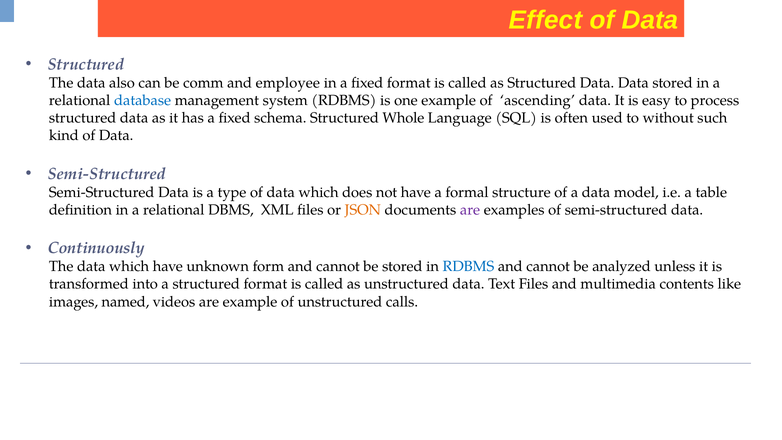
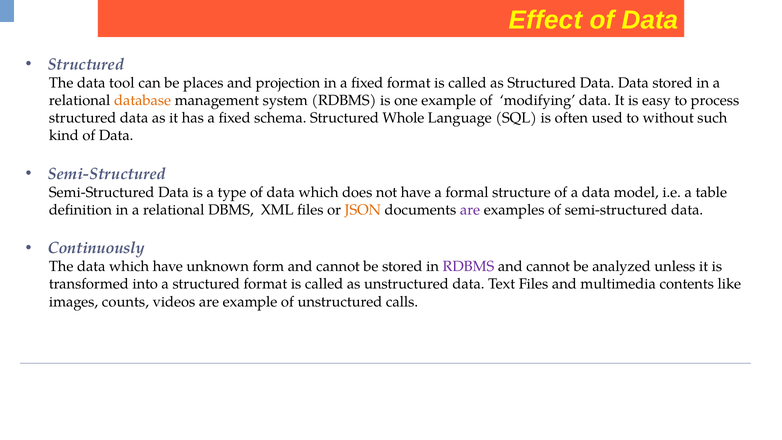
also: also -> tool (122, 83)
comm: comm -> places (203, 83)
employee: employee -> projection (288, 83)
database colour: blue -> orange (143, 100)
ascending: ascending -> modifying (538, 100)
RDBMS colour: blue -> purple (468, 266)
named: named -> counts (125, 302)
